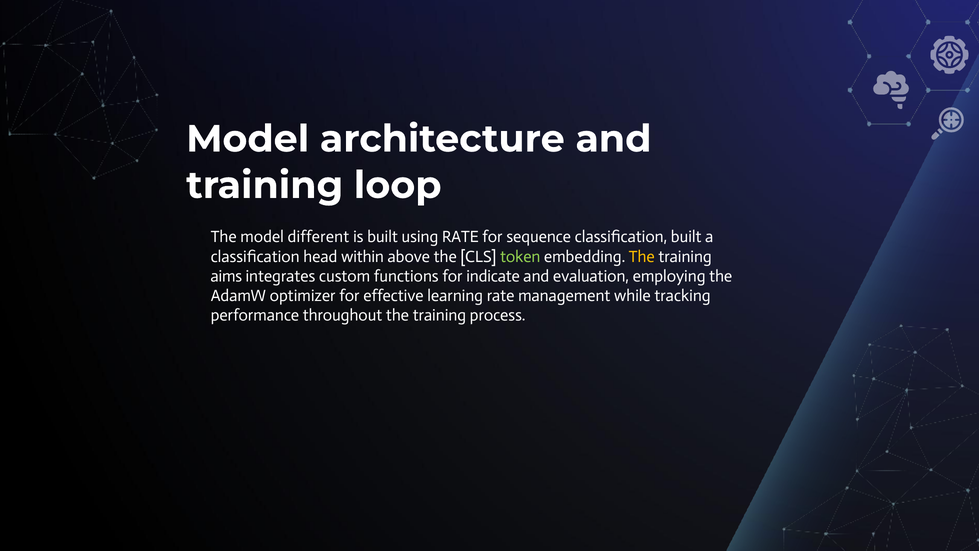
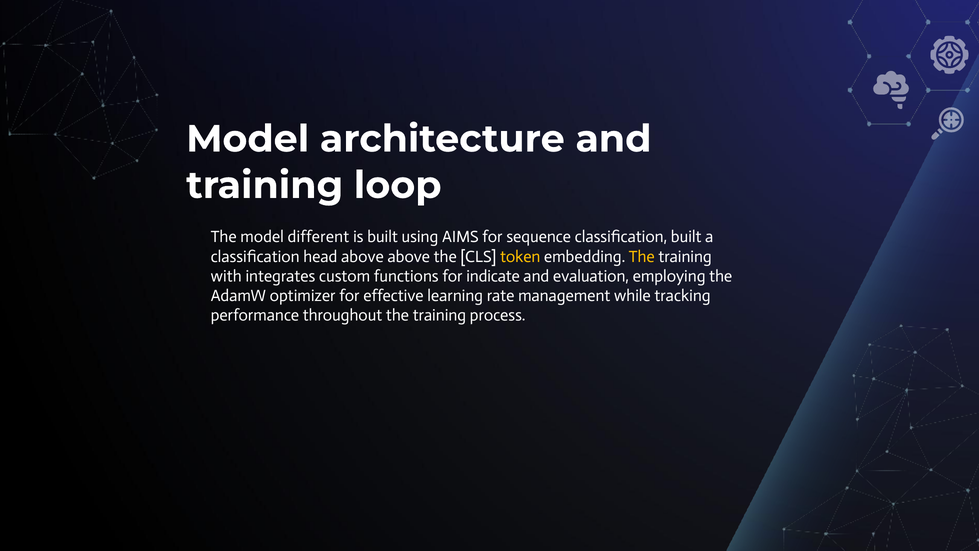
using RATE: RATE -> AIMS (460, 237)
head within: within -> above (362, 257)
token colour: light green -> yellow (520, 257)
aims: aims -> with (226, 276)
